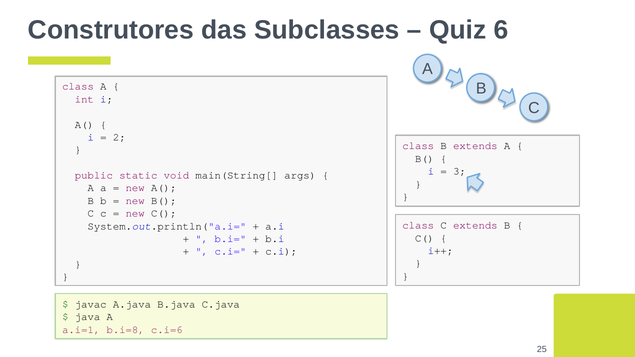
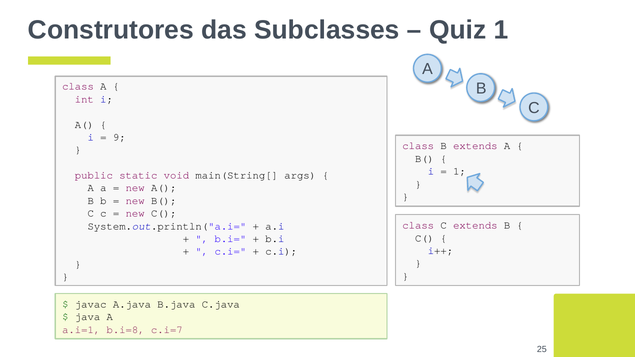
Quiz 6: 6 -> 1 (501, 30)
2: 2 -> 9 (119, 137)
3: 3 -> 1 (459, 171)
c.i=6: c.i=6 -> c.i=7 (167, 330)
